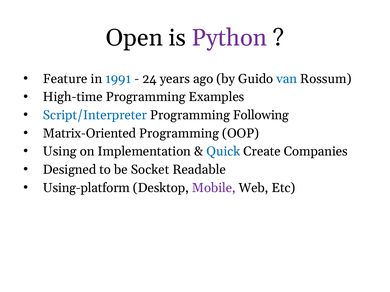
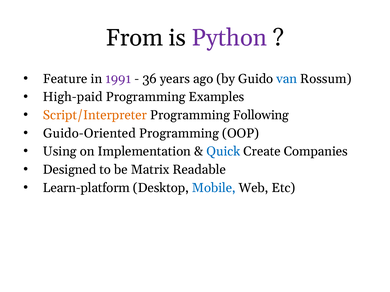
Open: Open -> From (134, 38)
1991 colour: blue -> purple (118, 79)
24: 24 -> 36 (150, 79)
High-time: High-time -> High-paid (73, 97)
Script/Interpreter colour: blue -> orange (95, 115)
Matrix-Oriented: Matrix-Oriented -> Guido-Oriented (89, 133)
Socket: Socket -> Matrix (150, 170)
Using-platform: Using-platform -> Learn-platform (86, 188)
Mobile colour: purple -> blue (214, 188)
